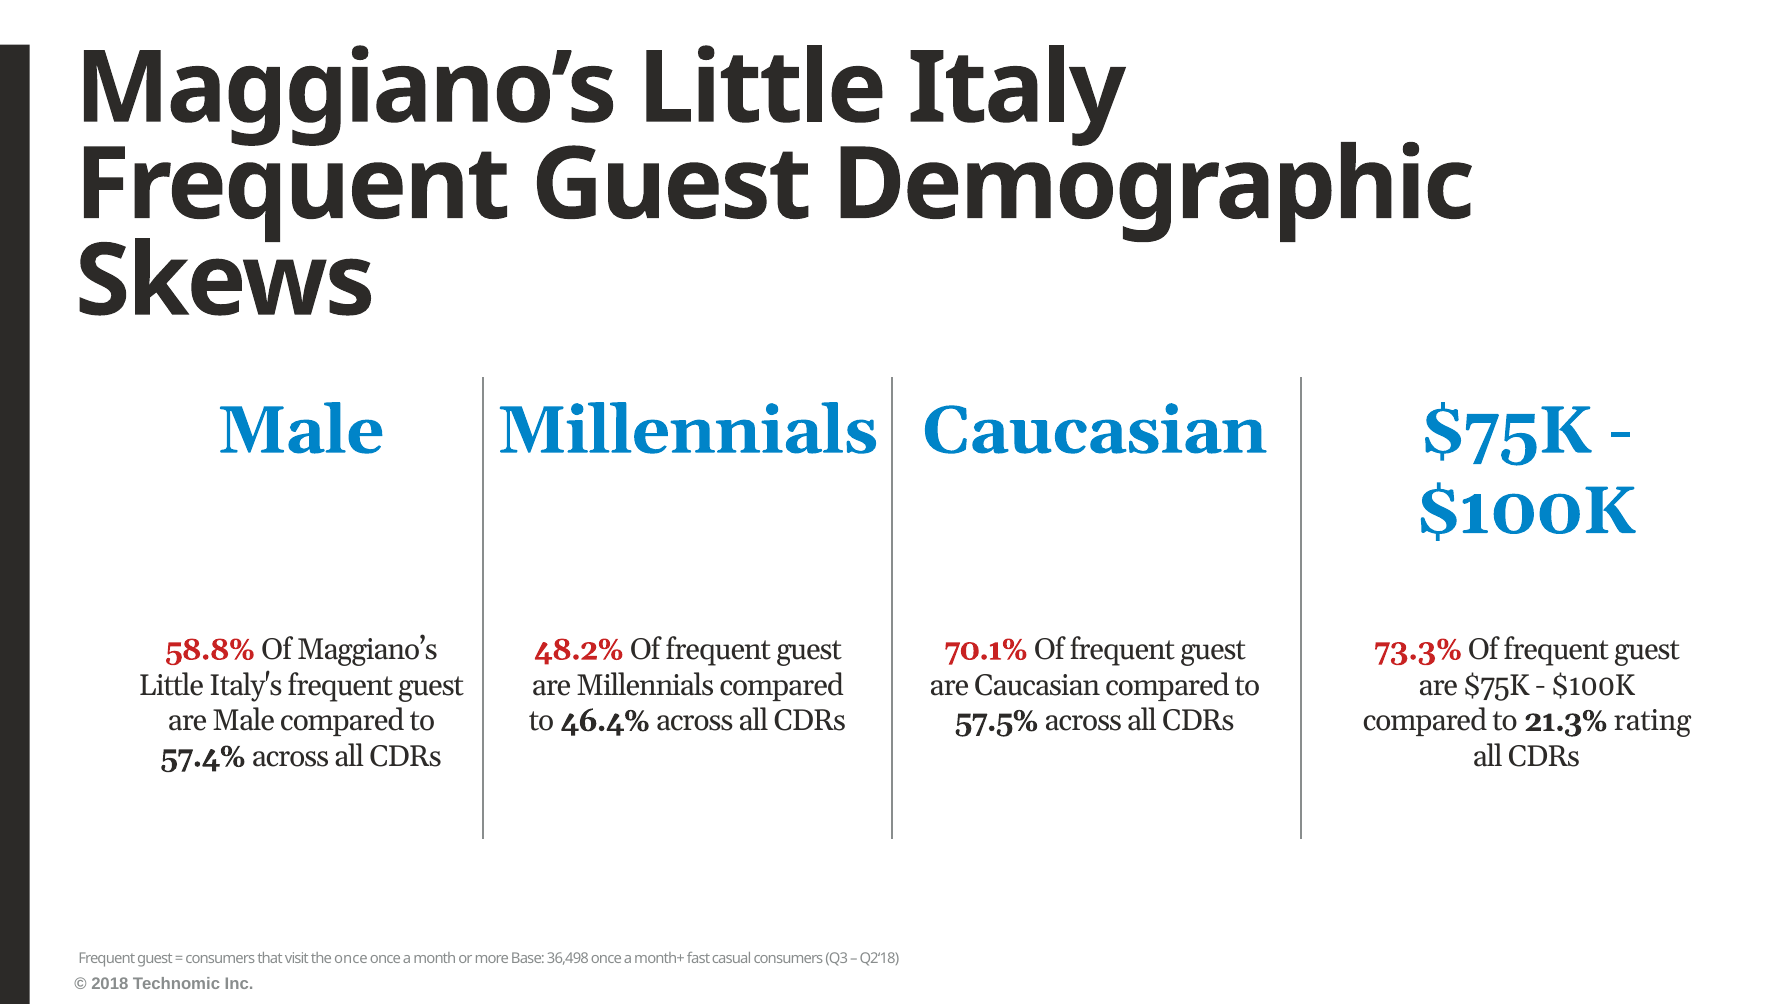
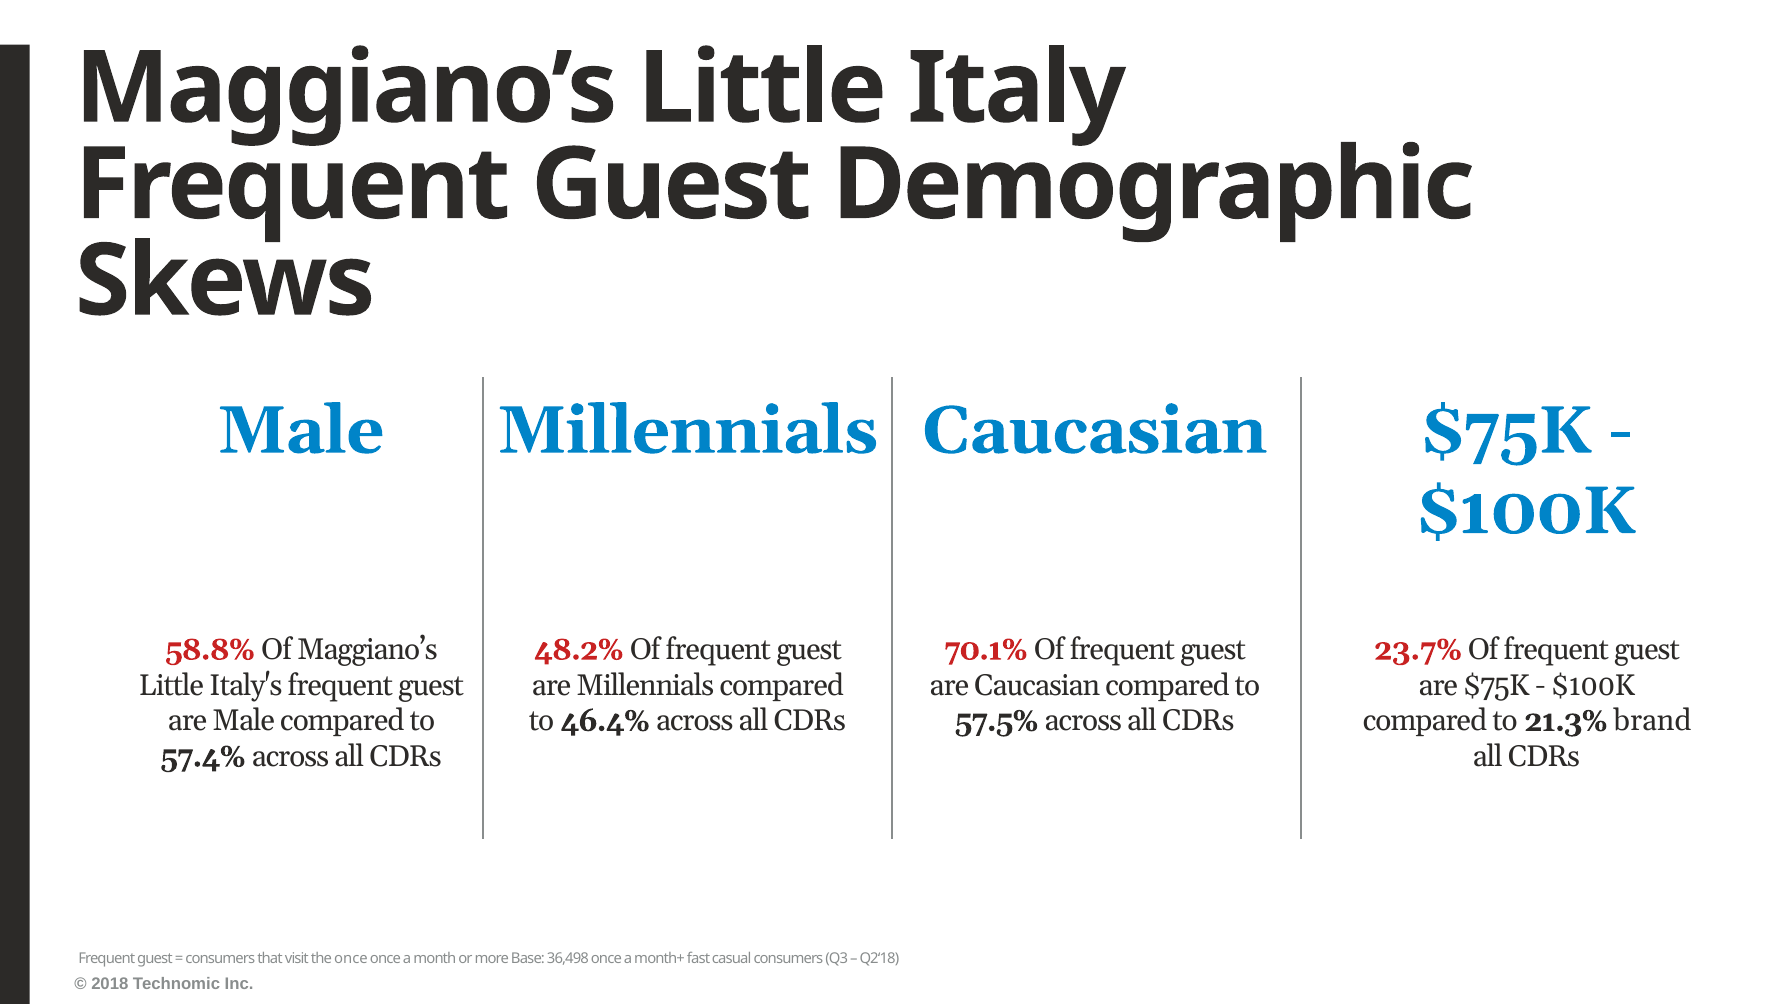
73.3%: 73.3% -> 23.7% (1418, 649)
rating: rating -> brand (1653, 721)
